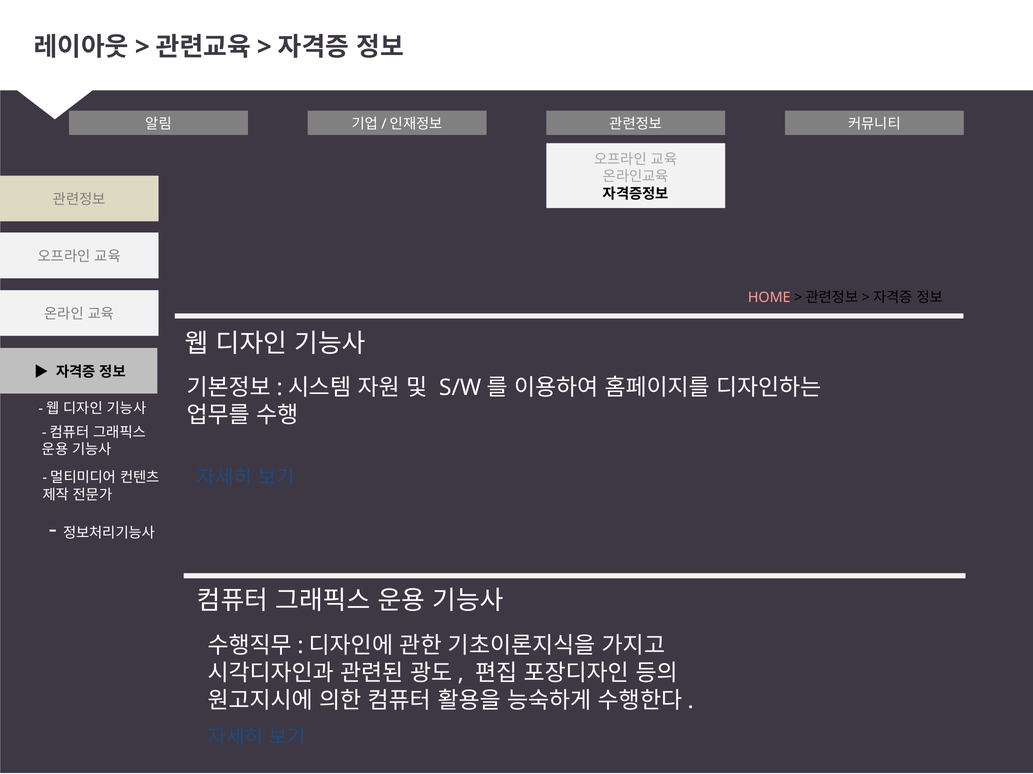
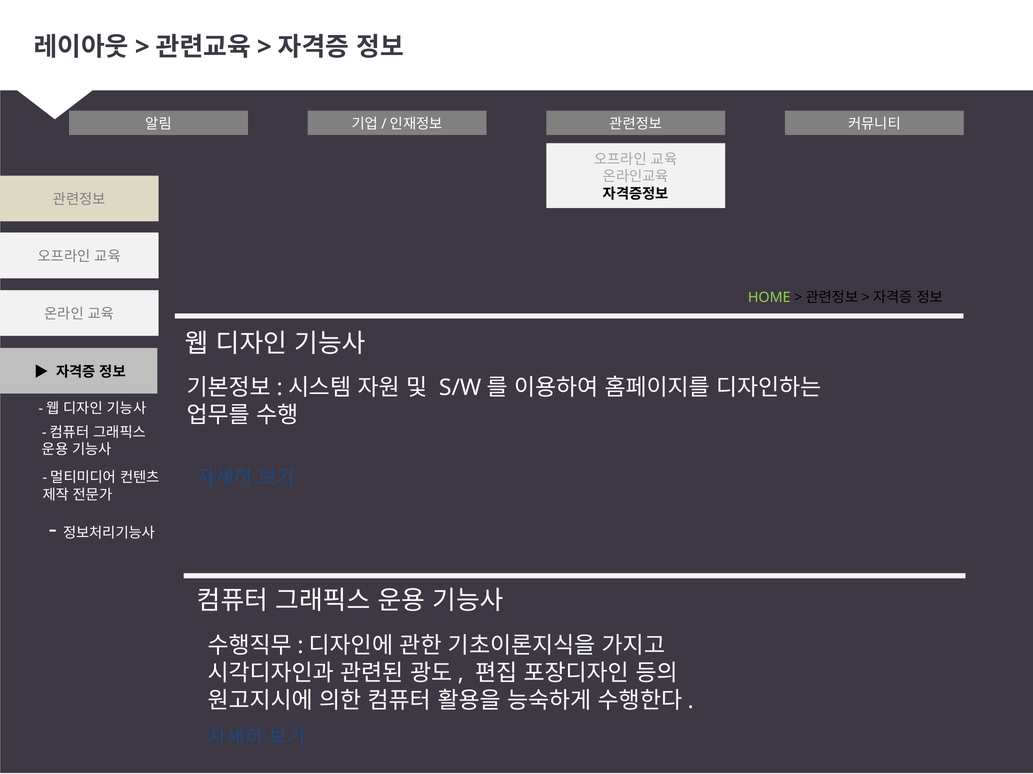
HOME colour: pink -> light green (769, 298)
